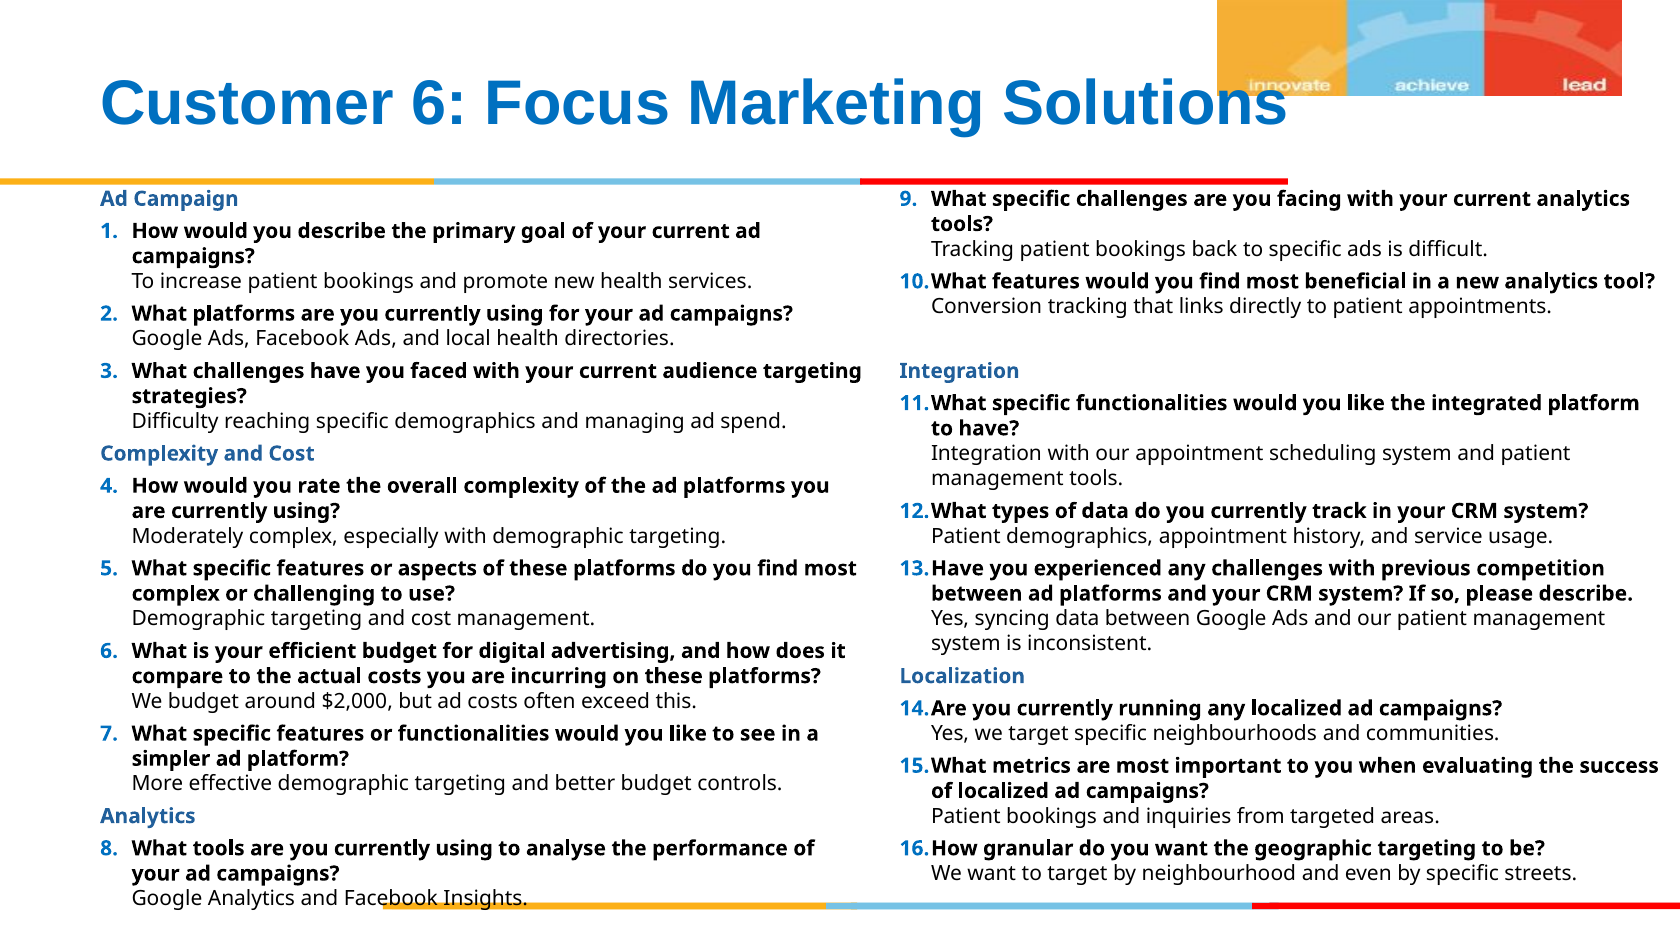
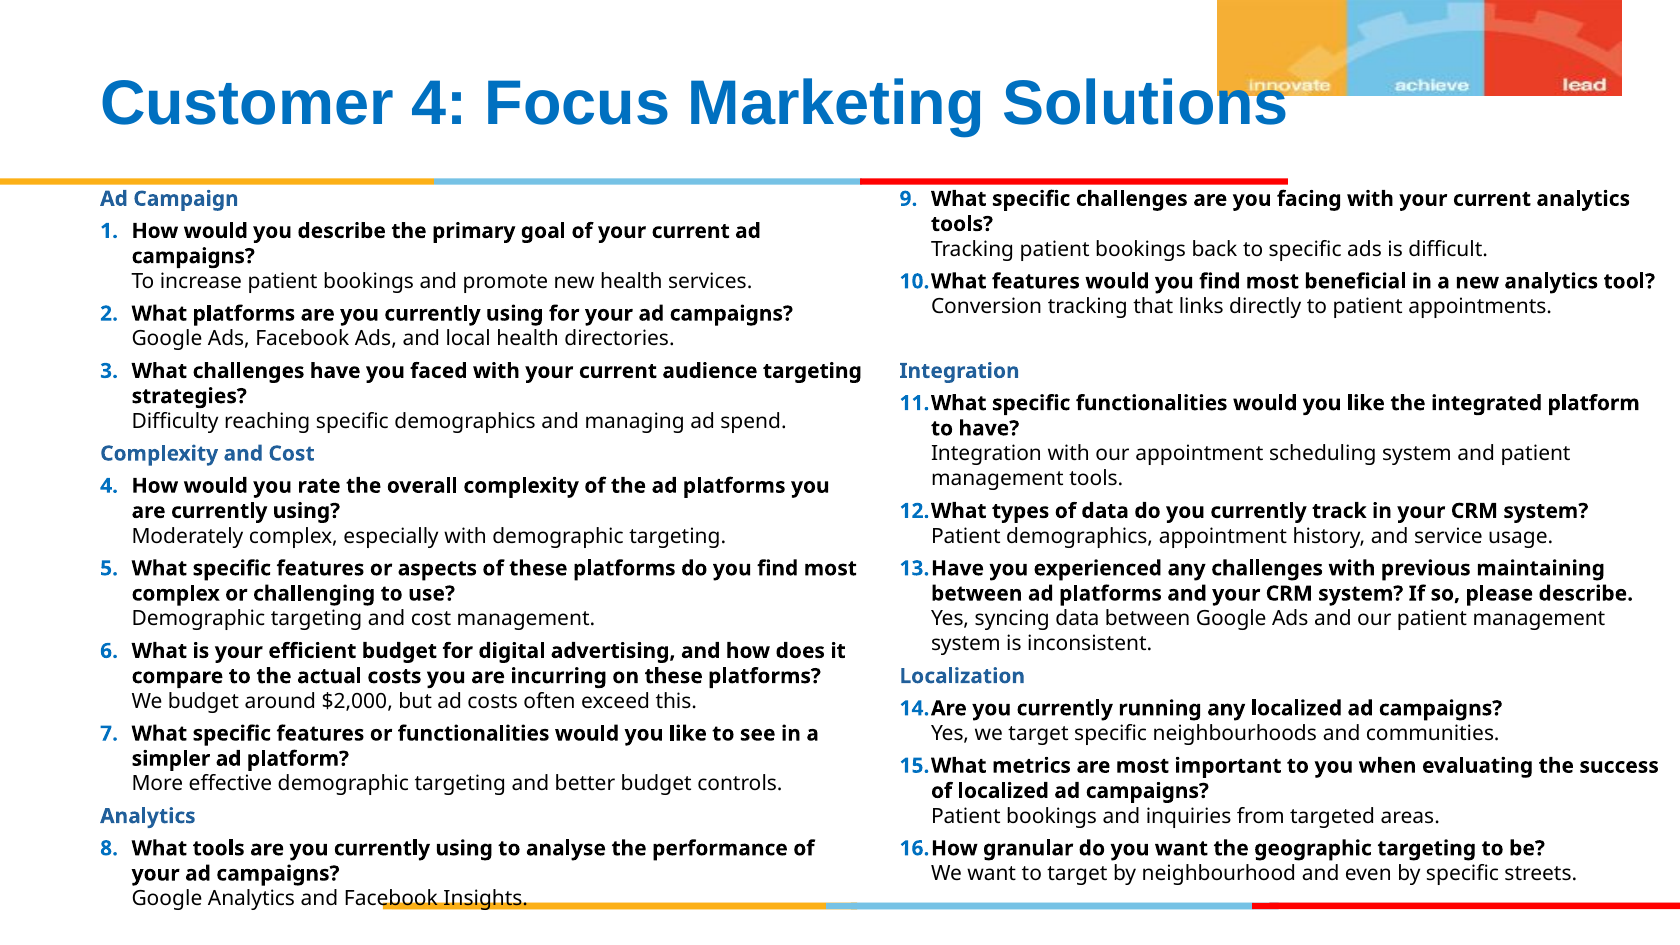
Customer 6: 6 -> 4 (439, 104)
competition: competition -> maintaining (1541, 568)
